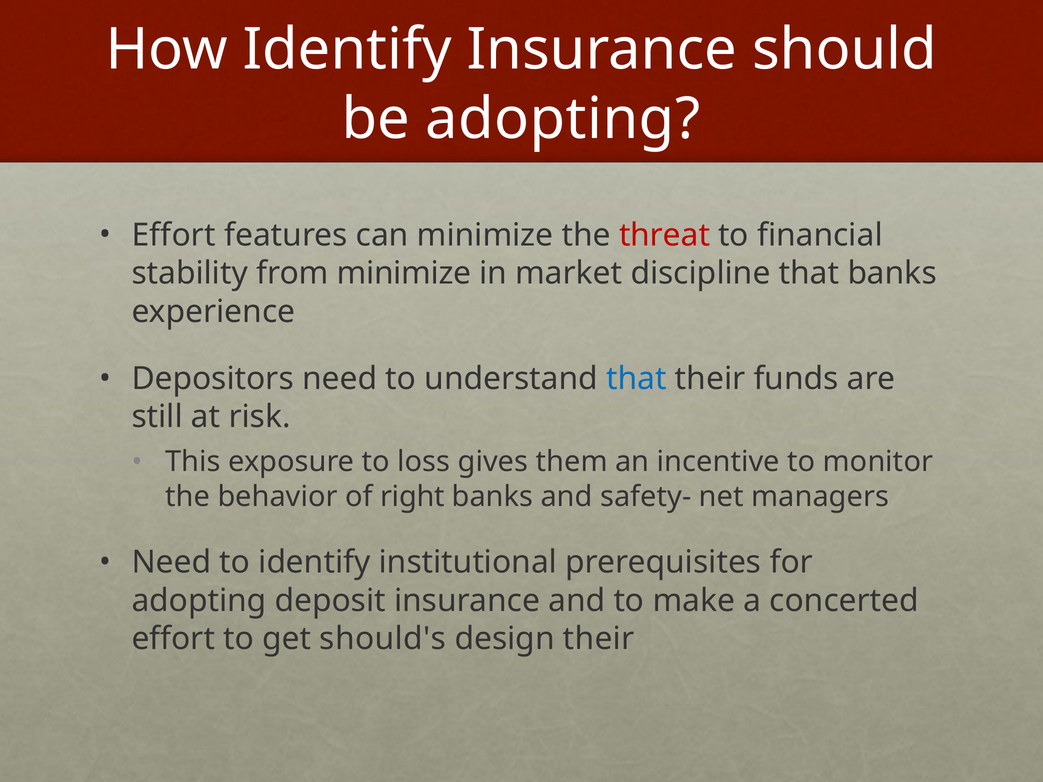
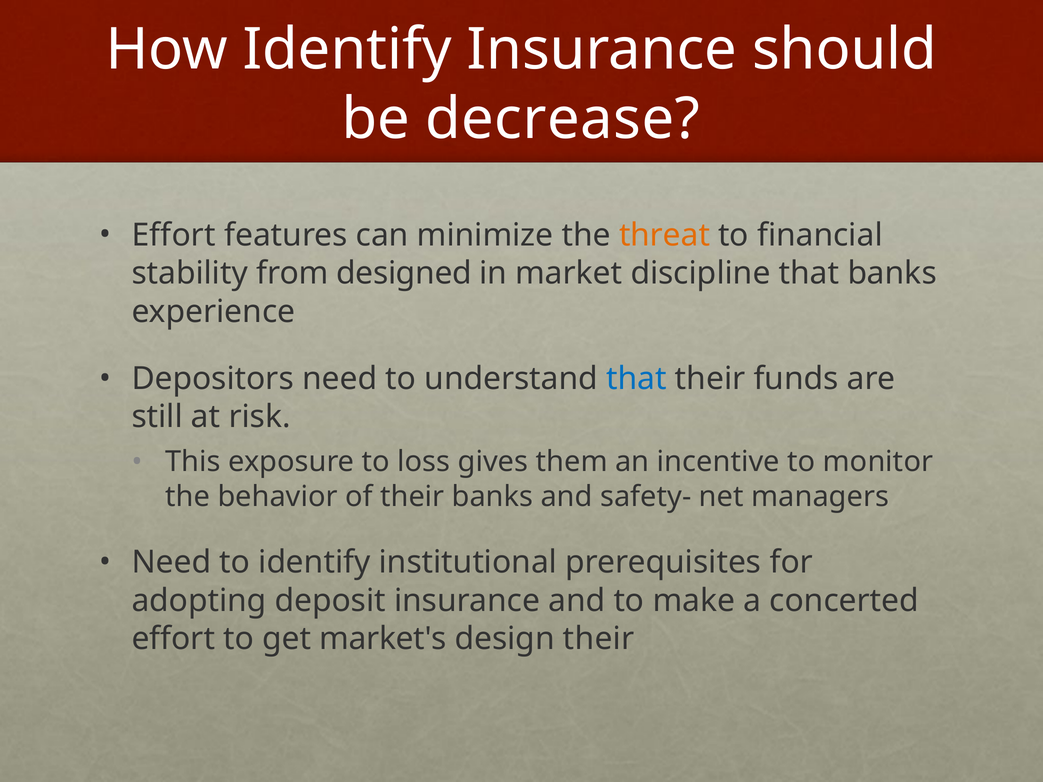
be adopting: adopting -> decrease (563, 119)
threat colour: red -> orange (665, 235)
from minimize: minimize -> designed (404, 273)
of right: right -> their (412, 497)
should's: should's -> market's (383, 639)
